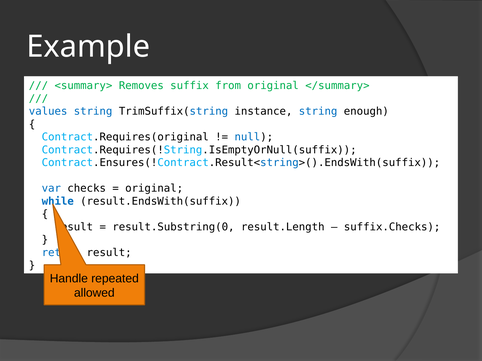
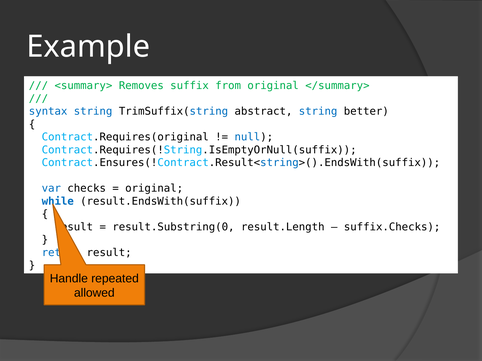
values: values -> syntax (48, 112)
instance: instance -> abstract (263, 112)
enough: enough -> better (366, 112)
